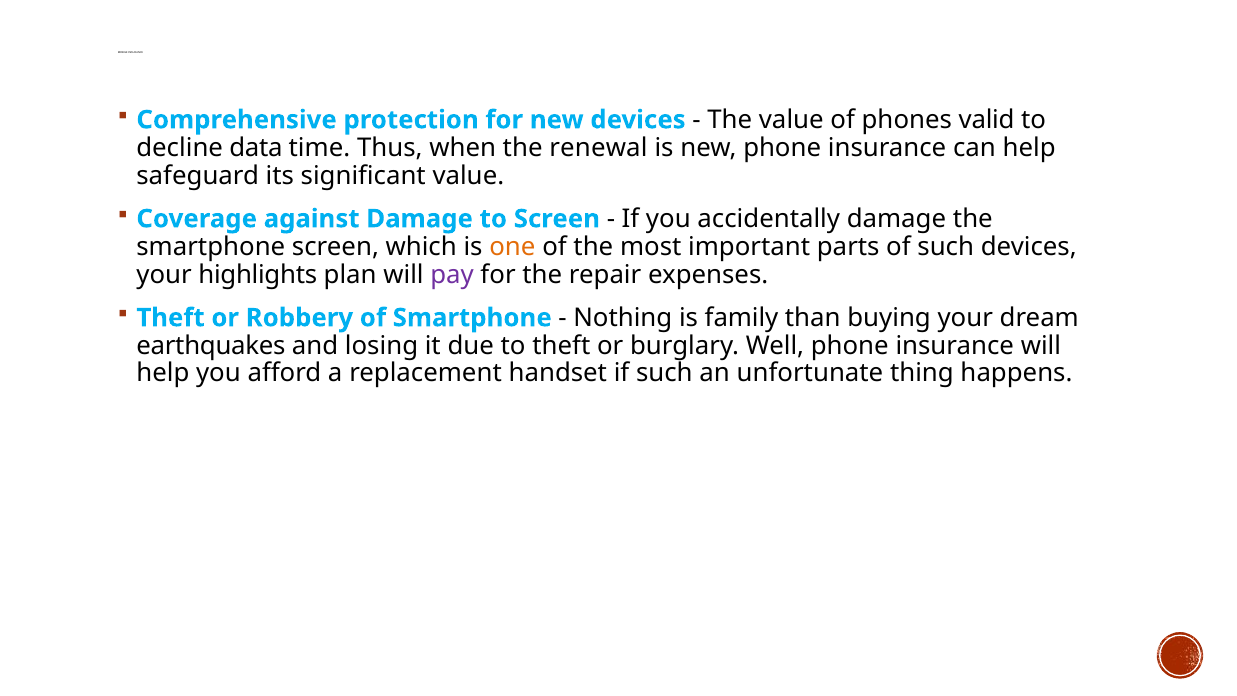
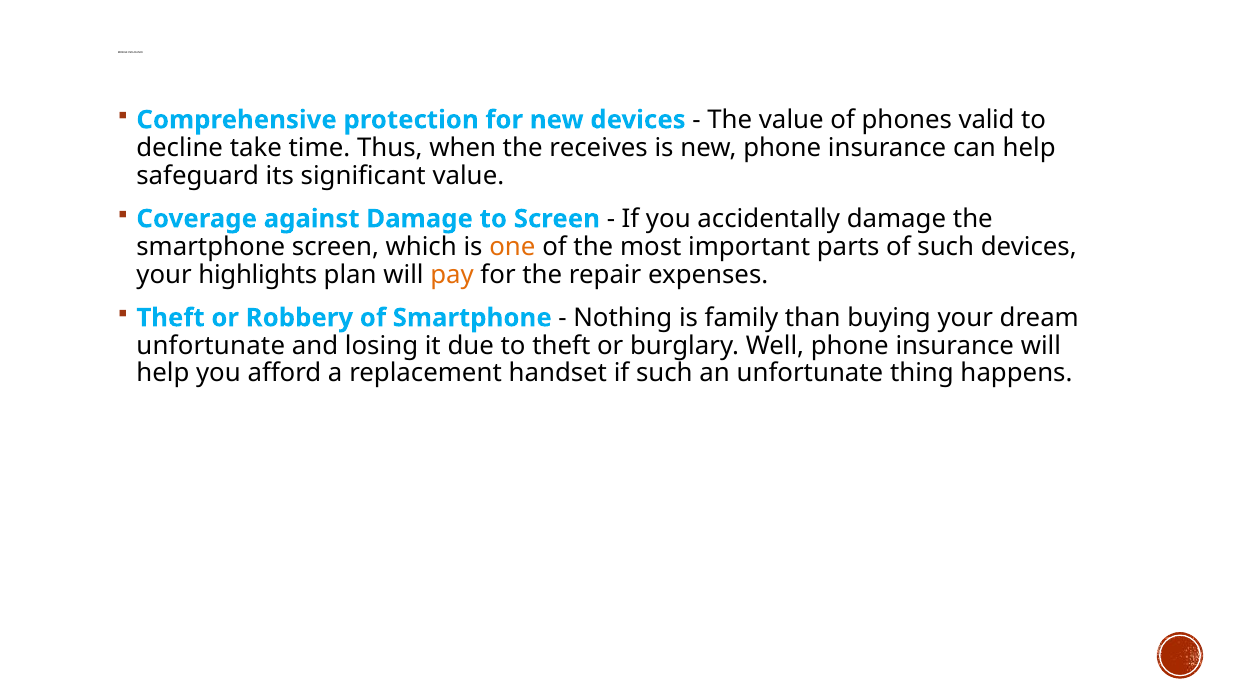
data: data -> take (256, 148)
renewal: renewal -> receives (599, 148)
pay colour: purple -> orange (452, 274)
earthquakes: earthquakes -> unfortunate (211, 346)
